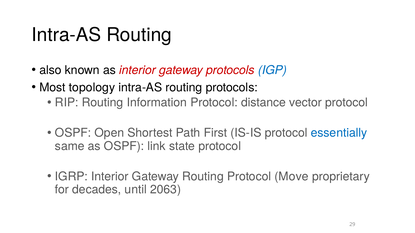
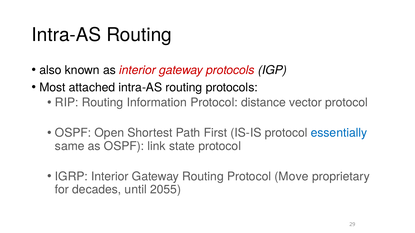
IGP colour: blue -> black (272, 70)
topology: topology -> attached (92, 88)
2063: 2063 -> 2055 (166, 190)
